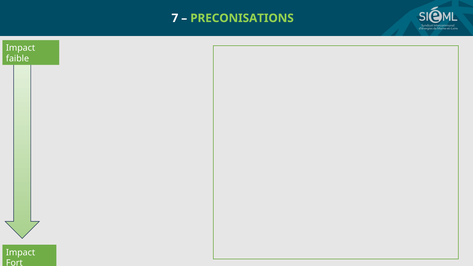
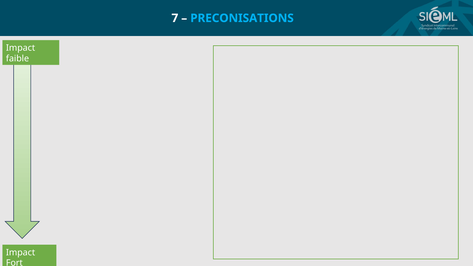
PRECONISATIONS colour: light green -> light blue (242, 18)
